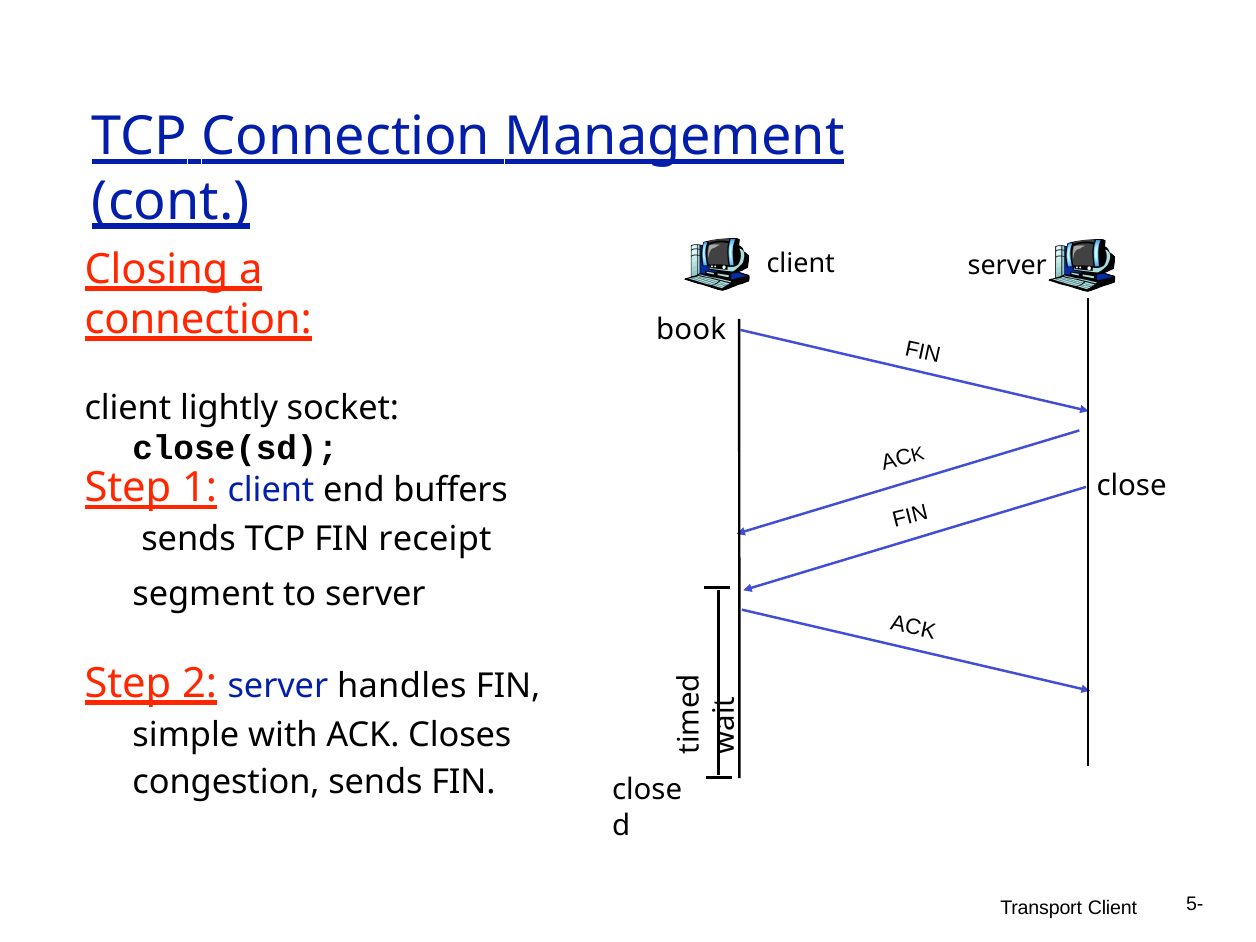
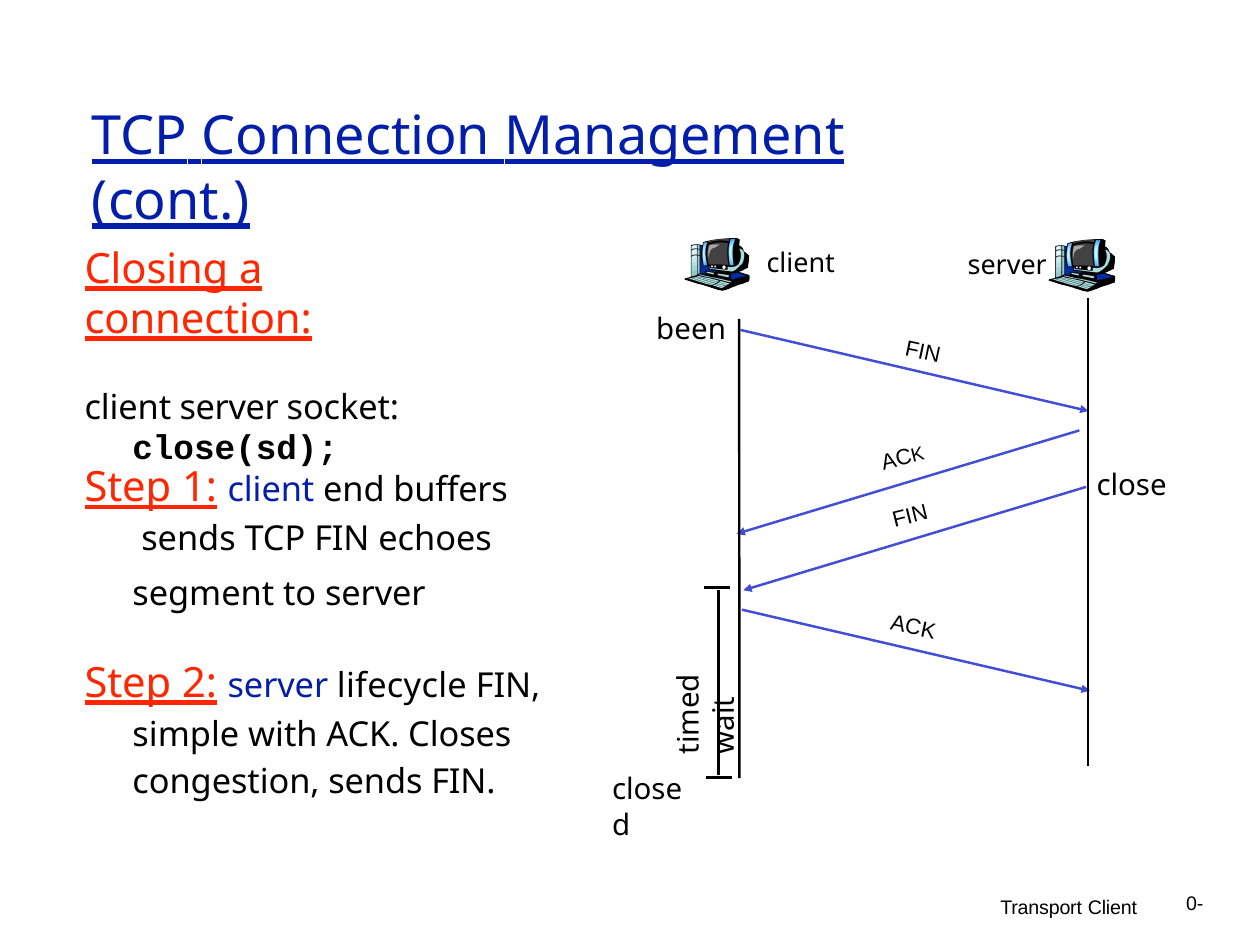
book: book -> been (691, 330)
client lightly: lightly -> server (229, 408)
receipt: receipt -> echoes (435, 539)
handles: handles -> lifecycle (402, 686)
5-: 5- -> 0- (1195, 904)
